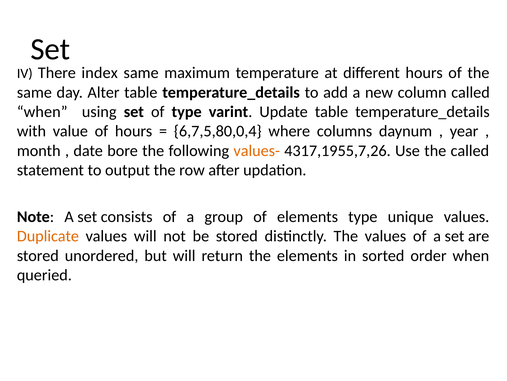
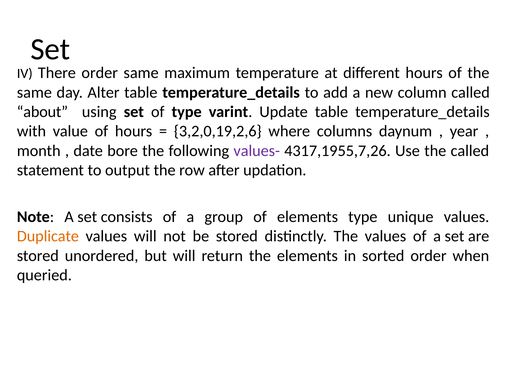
There index: index -> order (100, 73)
when: when -> about (42, 112)
6,7,5,80,0,4: 6,7,5,80,0,4 -> 3,2,0,19,2,6 (218, 131)
values- colour: orange -> purple (257, 150)
